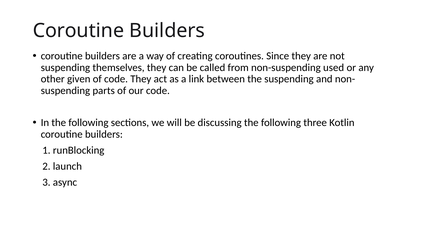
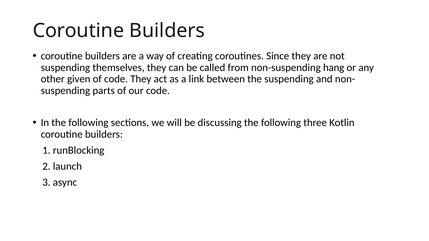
used: used -> hang (334, 68)
